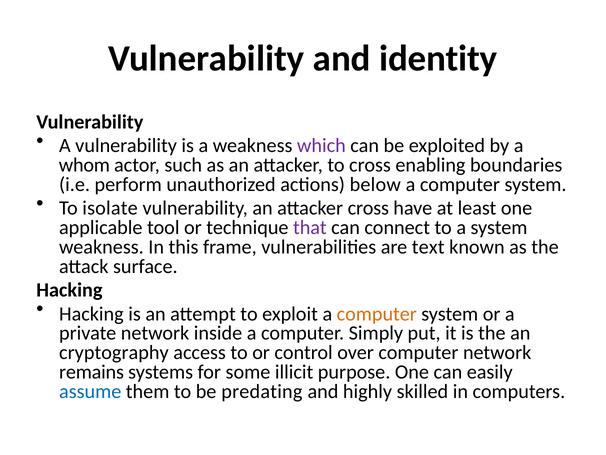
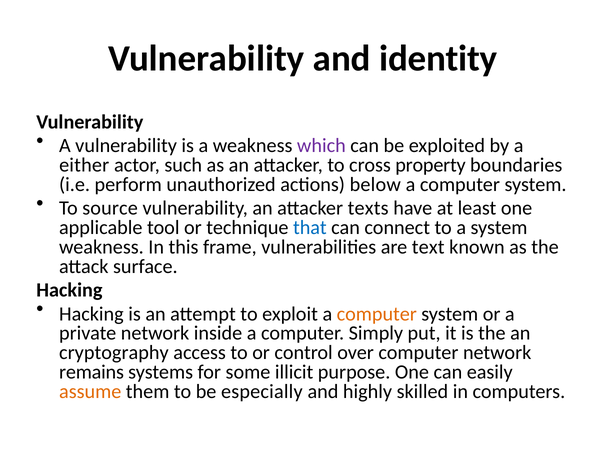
whom: whom -> either (84, 165)
enabling: enabling -> property (431, 165)
isolate: isolate -> source (110, 208)
attacker cross: cross -> texts (368, 208)
that colour: purple -> blue (310, 227)
assume colour: blue -> orange (90, 391)
predating: predating -> especially (262, 391)
